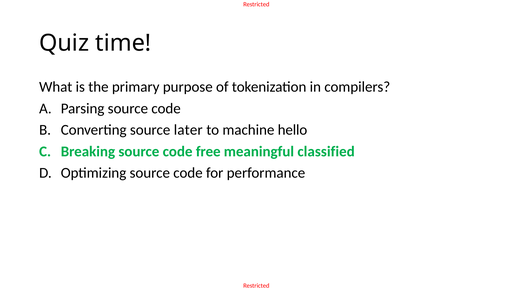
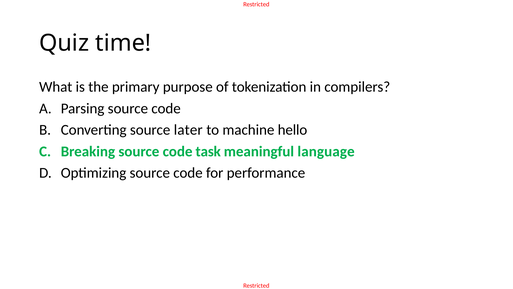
free: free -> task (208, 151)
classified: classified -> language (326, 151)
